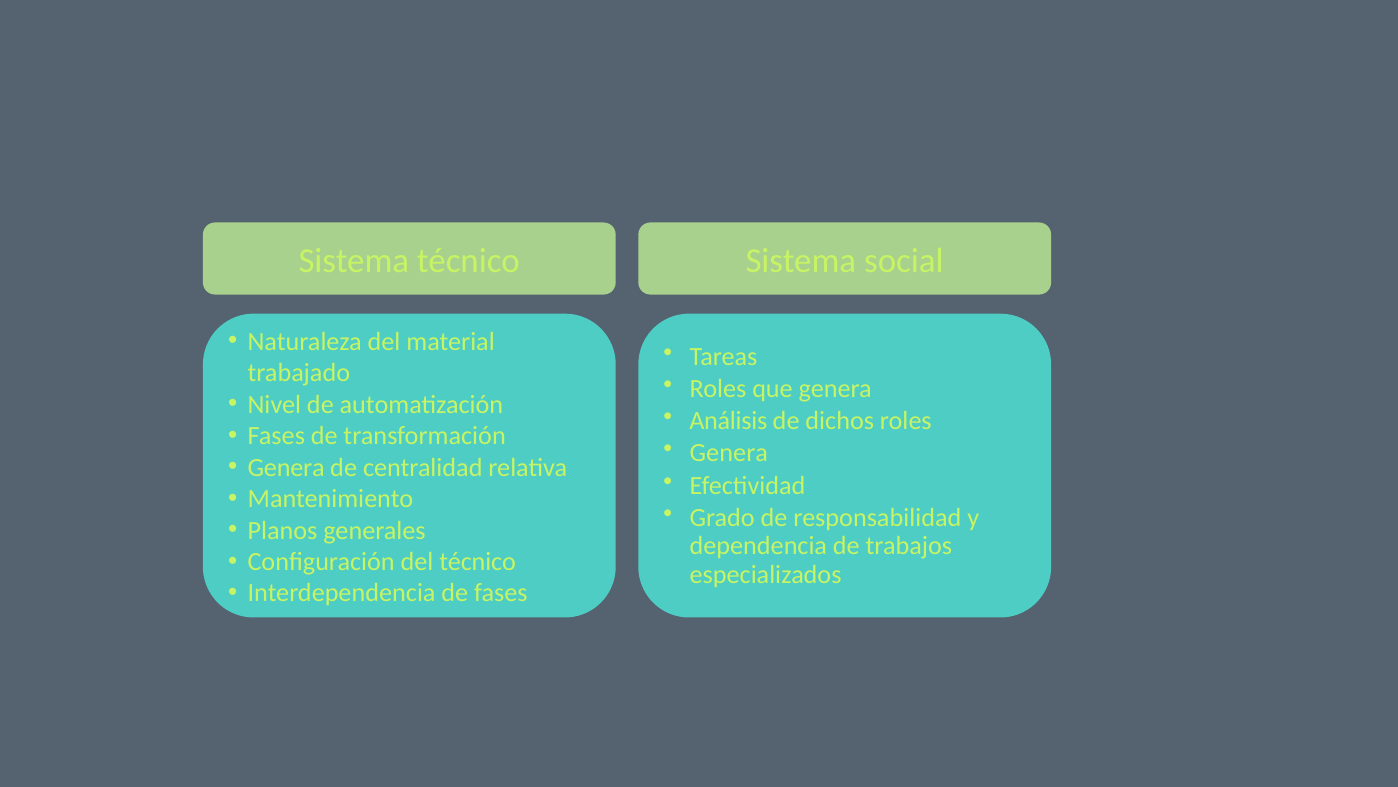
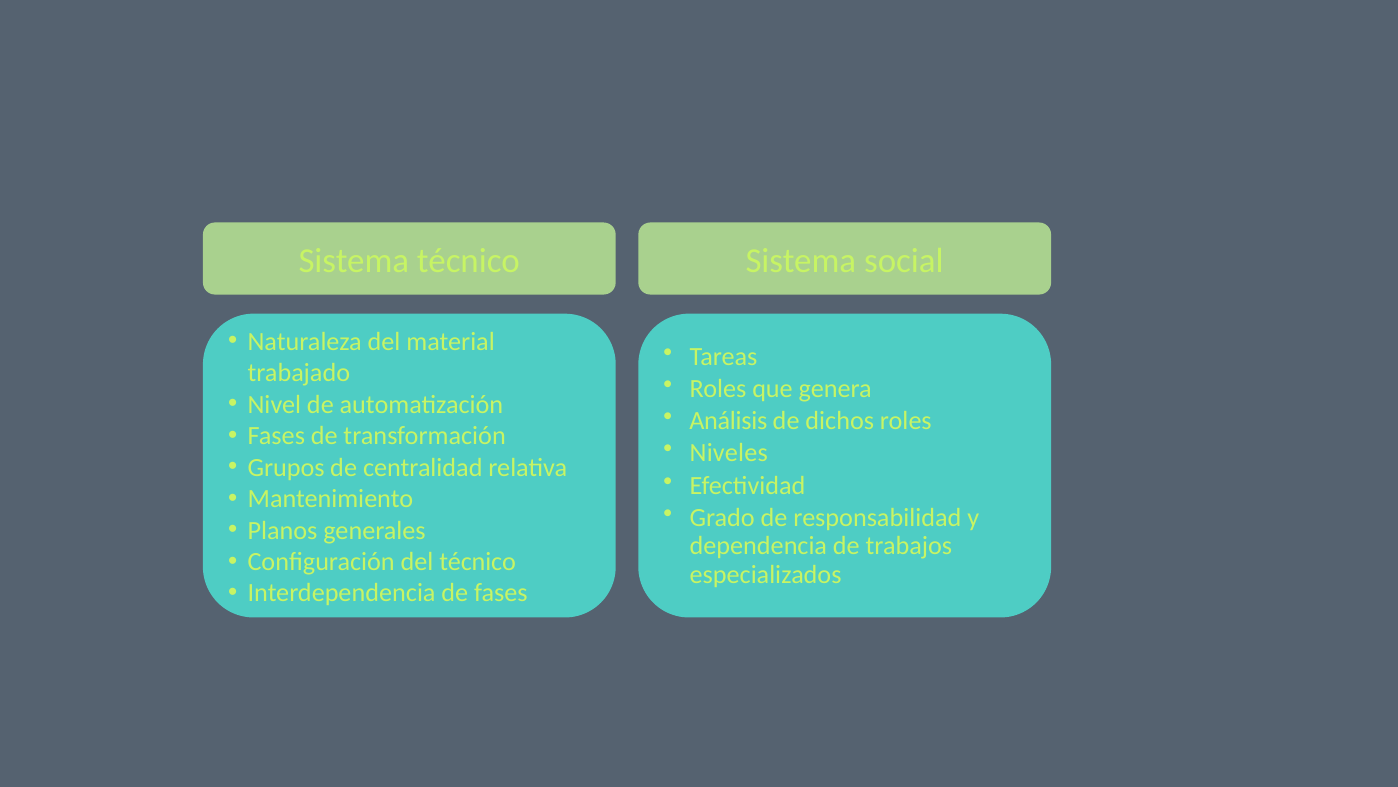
Genera: Genera -> Niveles (729, 453)
Genera: Genera -> Grupos (286, 467)
